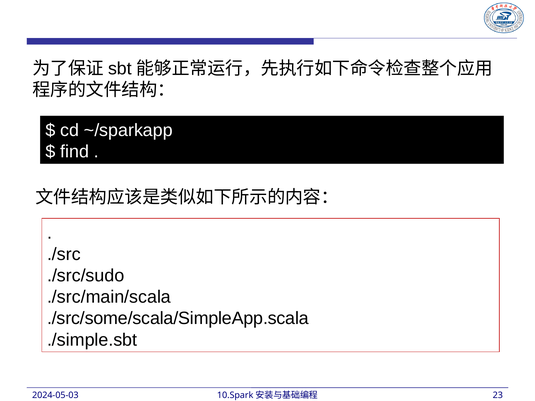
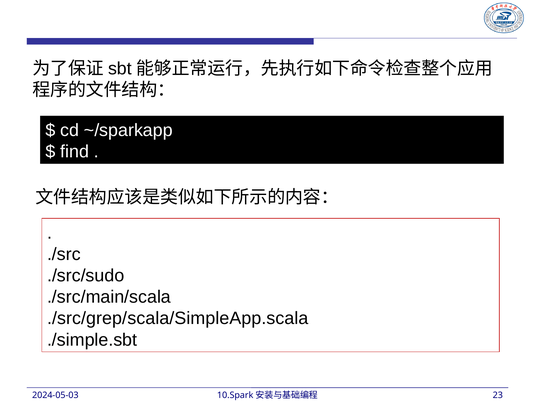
./src/some/scala/SimpleApp.scala: ./src/some/scala/SimpleApp.scala -> ./src/grep/scala/SimpleApp.scala (178, 319)
